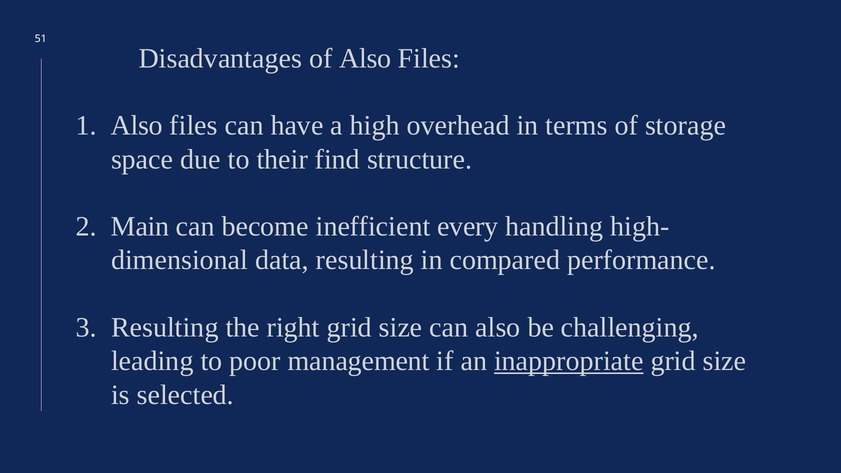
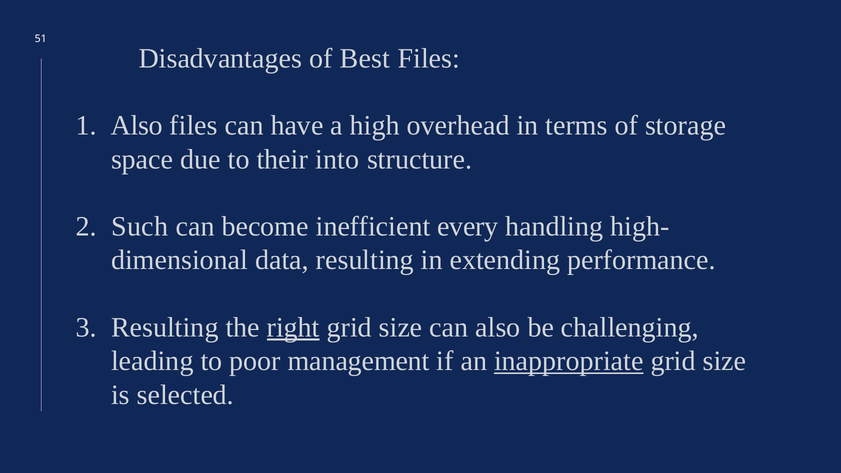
of Also: Also -> Best (365, 58)
find: find -> into (337, 159)
Main: Main -> Such (140, 227)
compared: compared -> extending (505, 260)
right underline: none -> present (293, 328)
